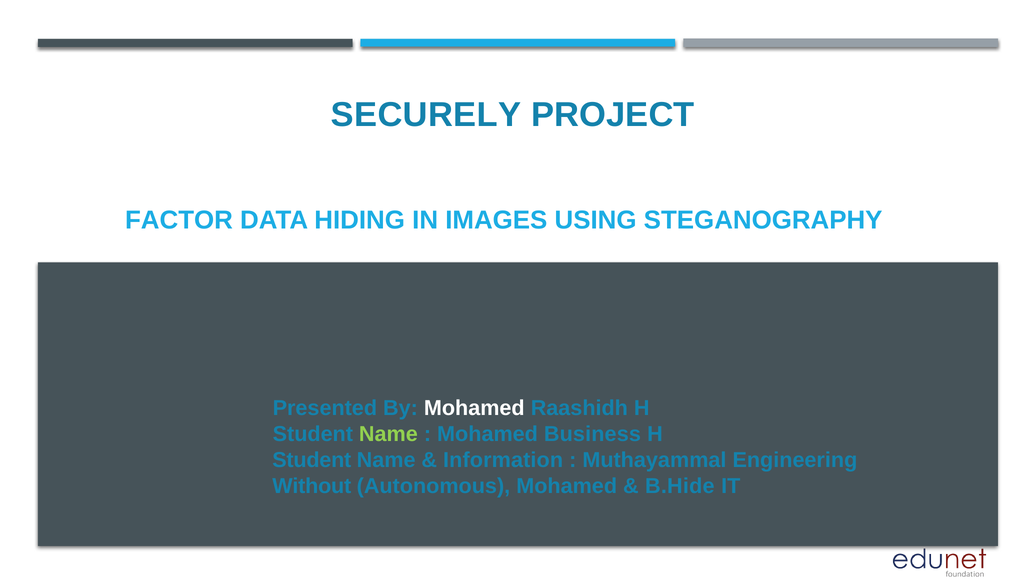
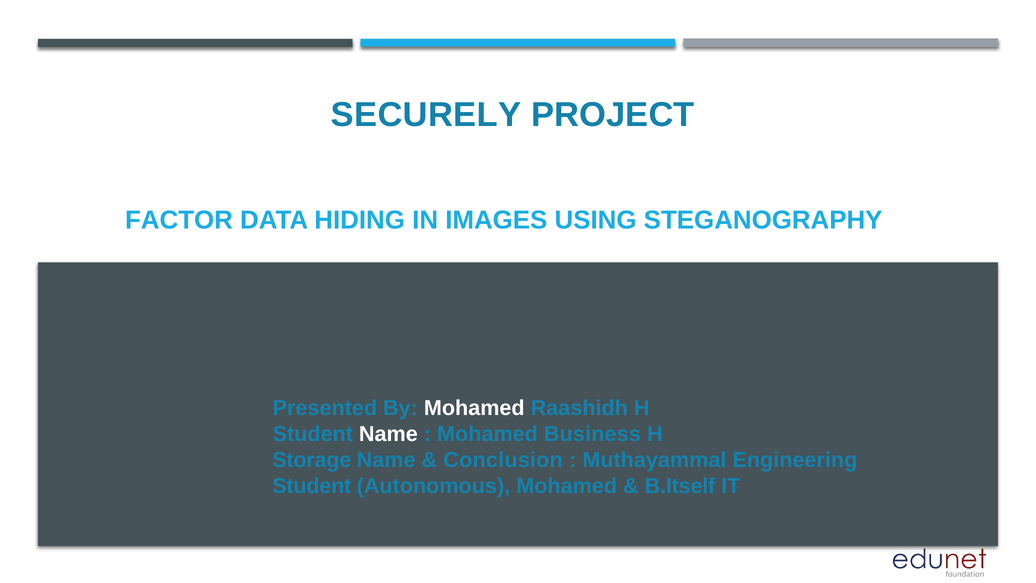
Name colour: light green -> white (388, 434)
Student: Student -> Storage (312, 460)
Information: Information -> Conclusion (503, 460)
Without: Without -> Student (312, 486)
B.Hide: B.Hide -> B.Itself (680, 486)
